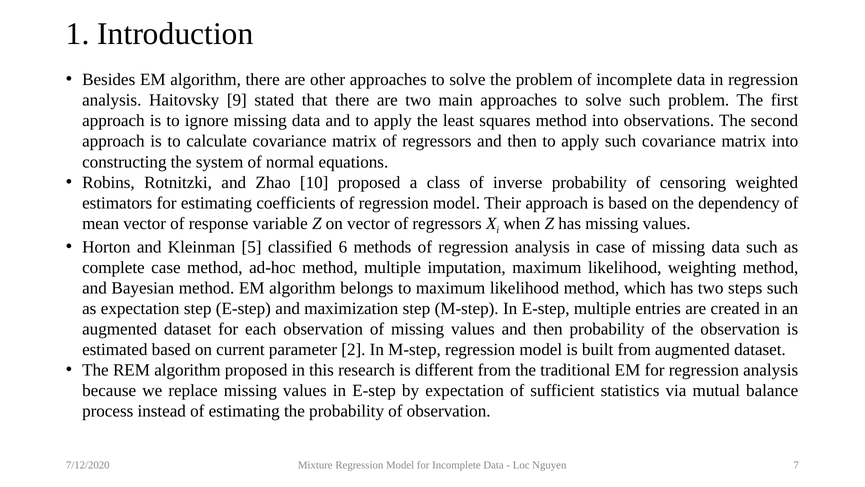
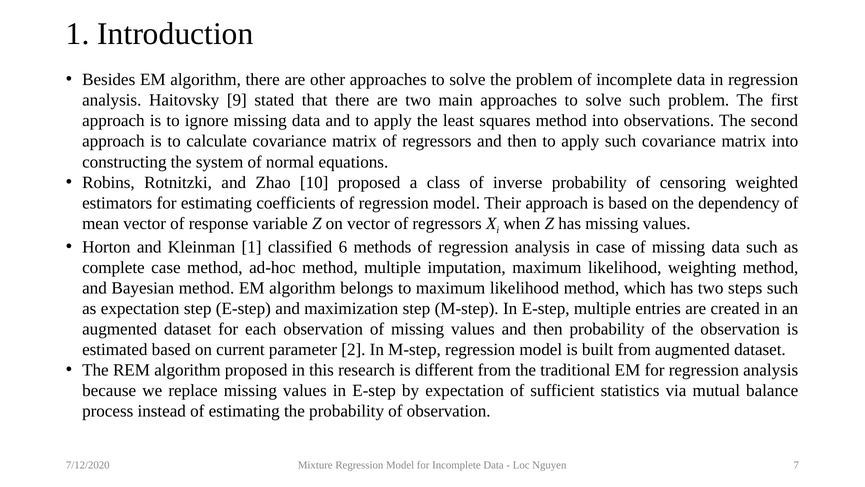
Kleinman 5: 5 -> 1 (252, 247)
